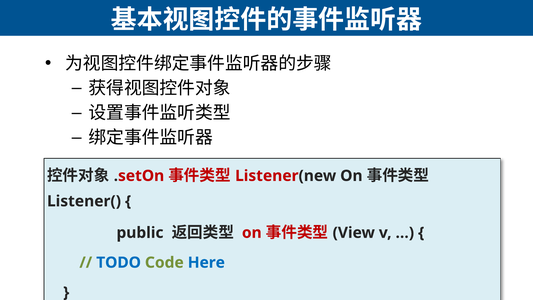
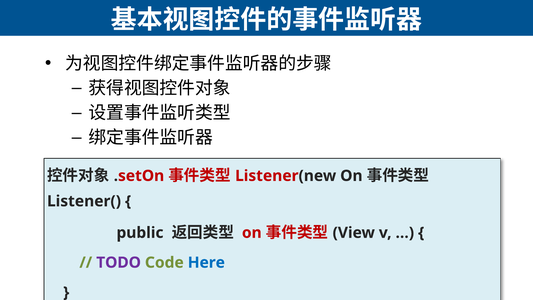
TODO colour: blue -> purple (119, 262)
